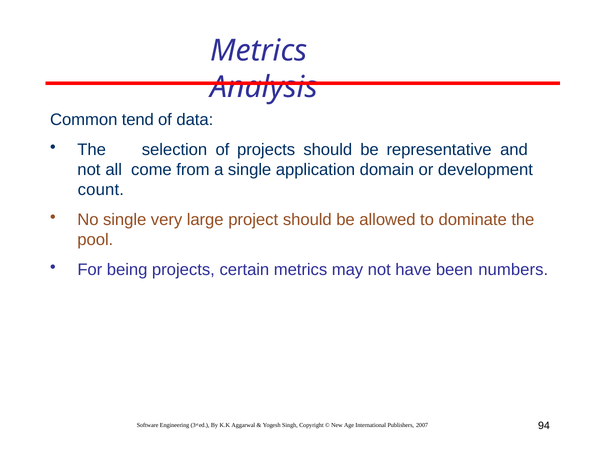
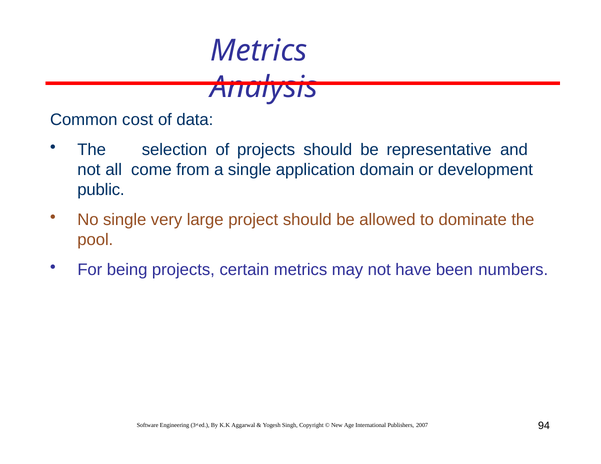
tend: tend -> cost (138, 120)
count: count -> public (101, 190)
